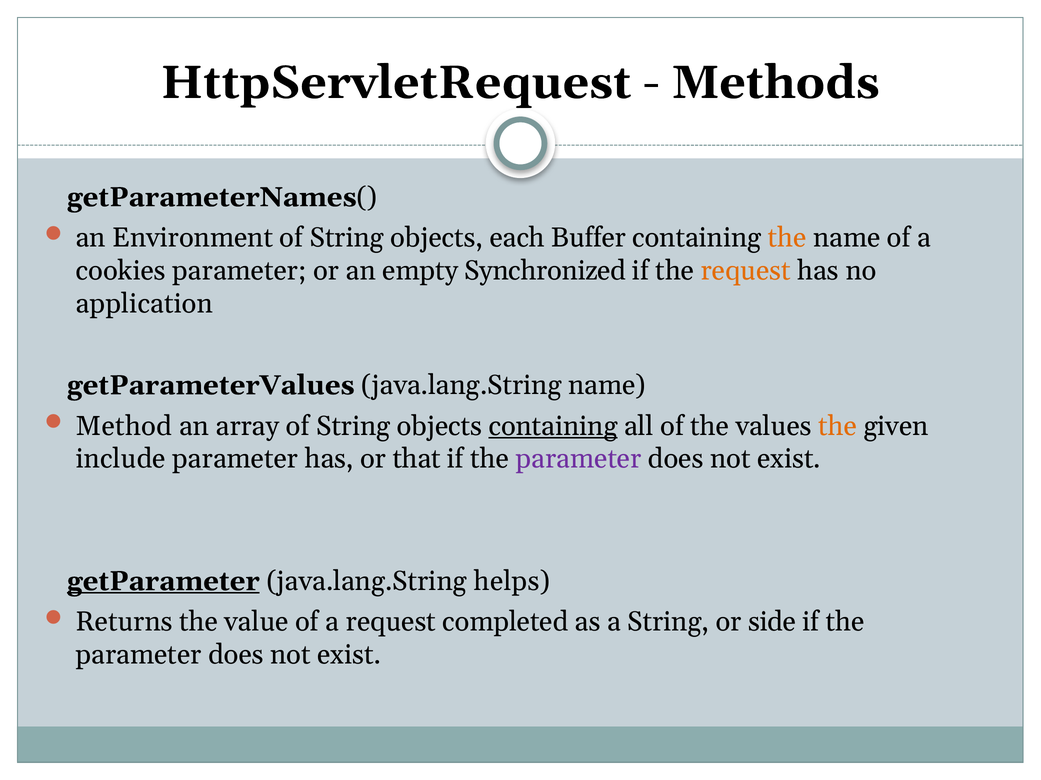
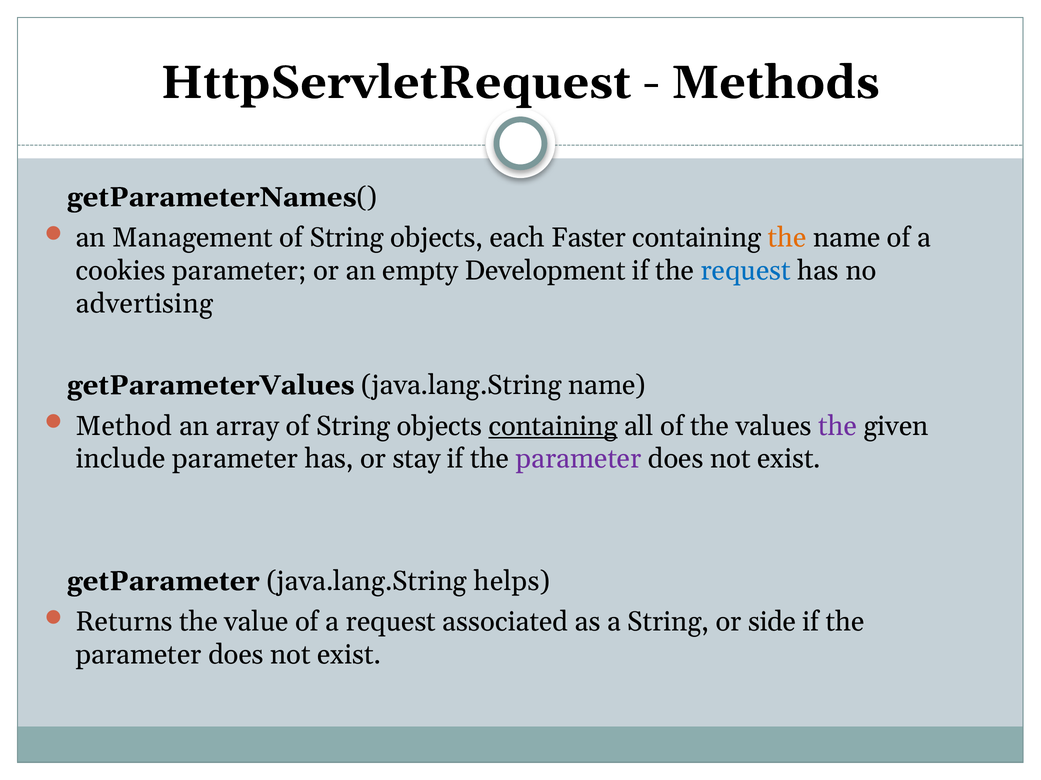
Environment: Environment -> Management (193, 238)
Buffer: Buffer -> Faster (589, 238)
Synchronized: Synchronized -> Development (545, 271)
request colour: orange -> blue (746, 271)
application: application -> advertising (144, 304)
the colour: orange -> purple (838, 426)
that: that -> stay (417, 459)
getParameter underline: present -> none (163, 582)
completed: completed -> associated (505, 622)
